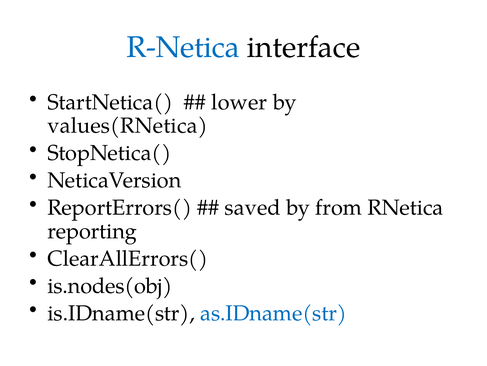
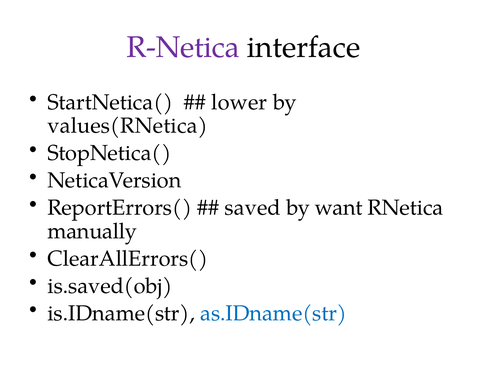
R-Netica colour: blue -> purple (183, 47)
from: from -> want (339, 207)
reporting: reporting -> manually (92, 231)
is.nodes(obj: is.nodes(obj -> is.saved(obj (110, 285)
